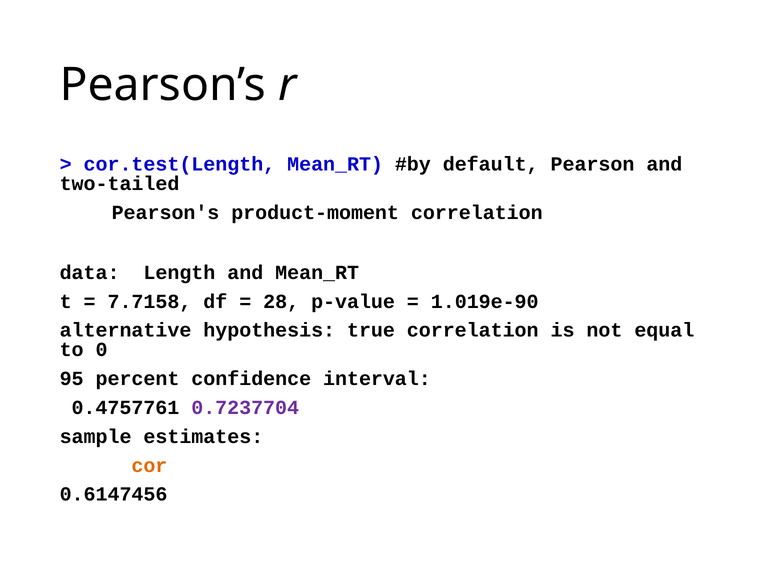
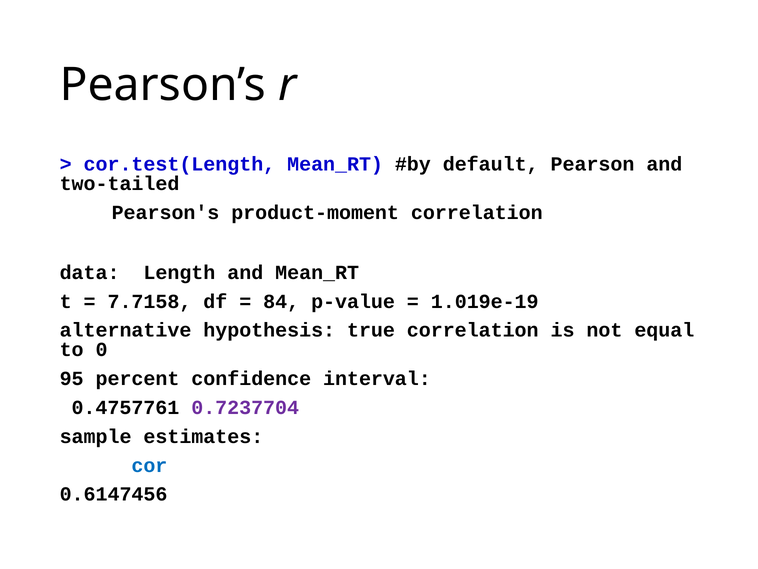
28: 28 -> 84 (281, 301)
1.019e-90: 1.019e-90 -> 1.019e-19 (485, 301)
cor colour: orange -> blue (149, 465)
